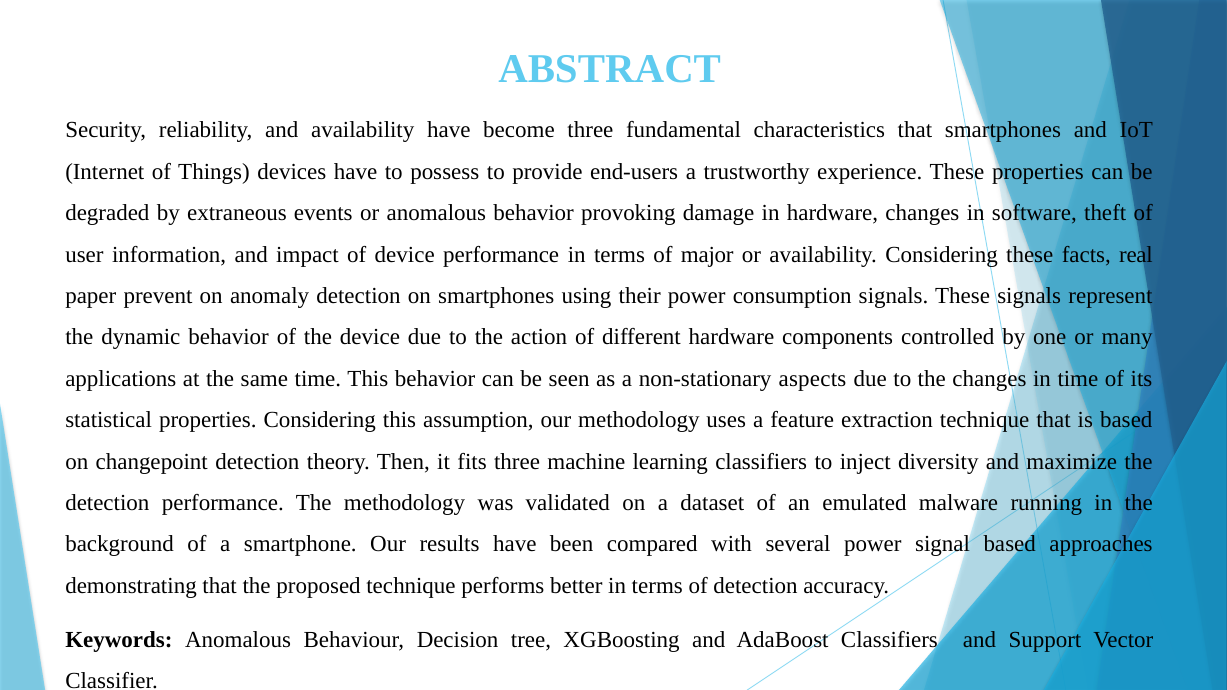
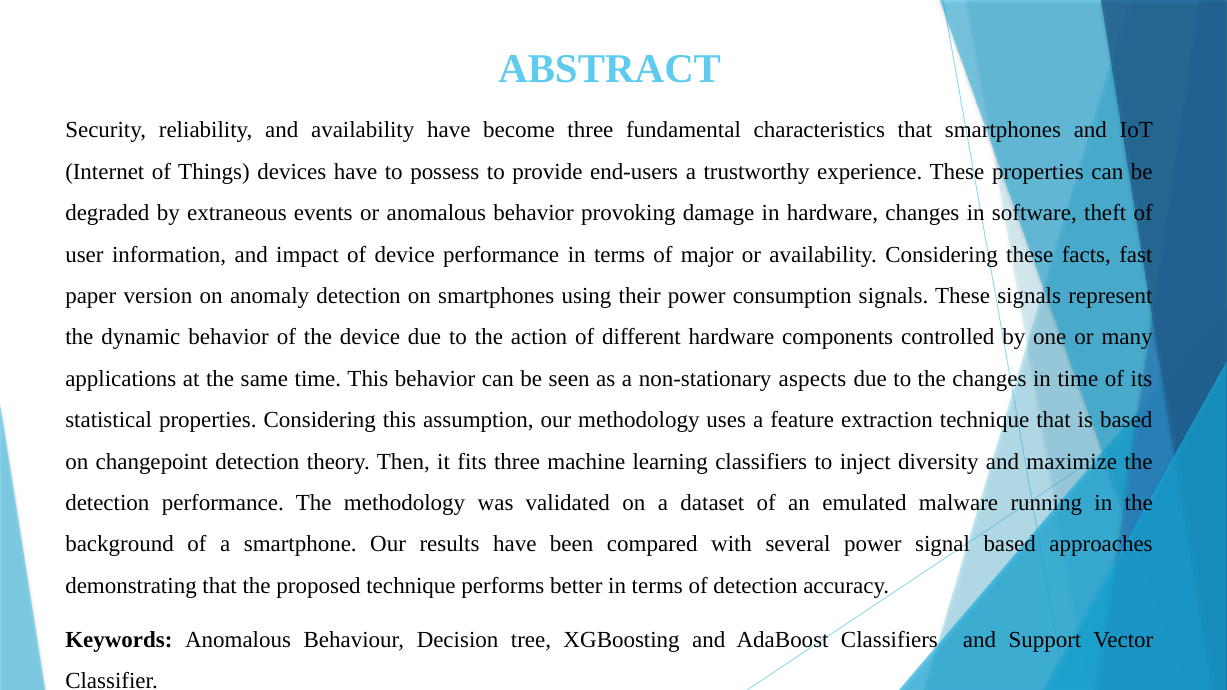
real: real -> fast (1136, 254)
prevent: prevent -> version (158, 296)
